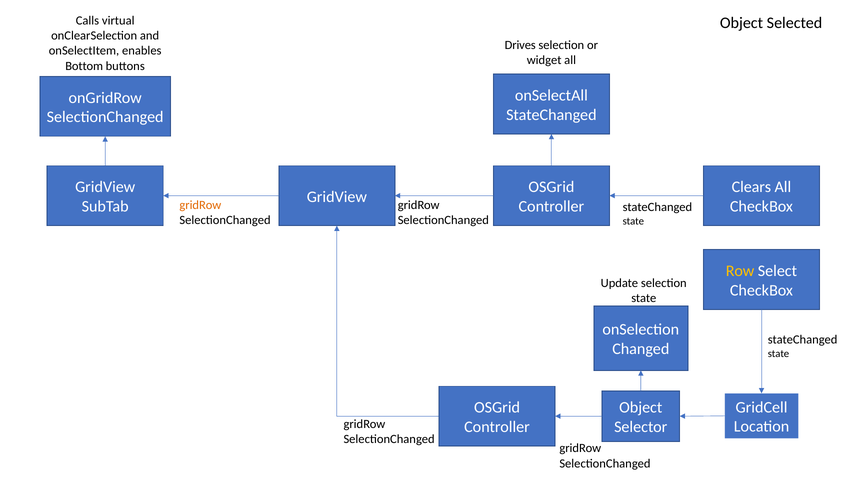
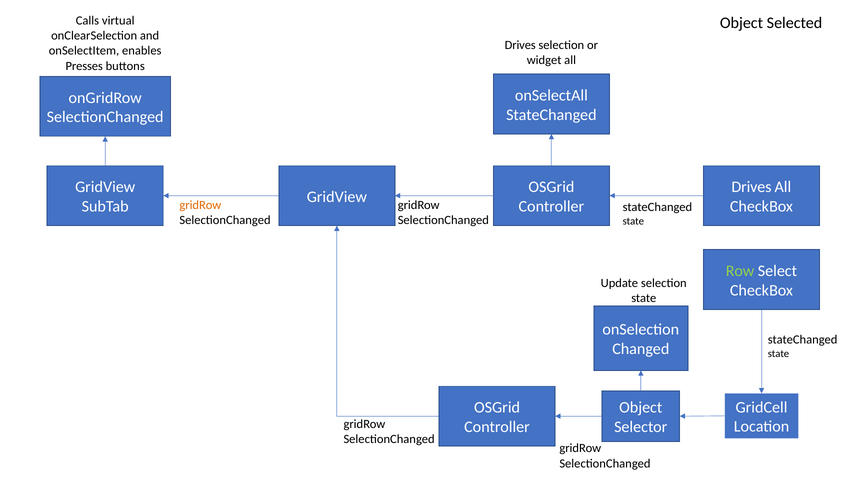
Bottom: Bottom -> Presses (84, 66)
Clears: Clears -> Drives (751, 187)
Row colour: yellow -> light green (740, 271)
